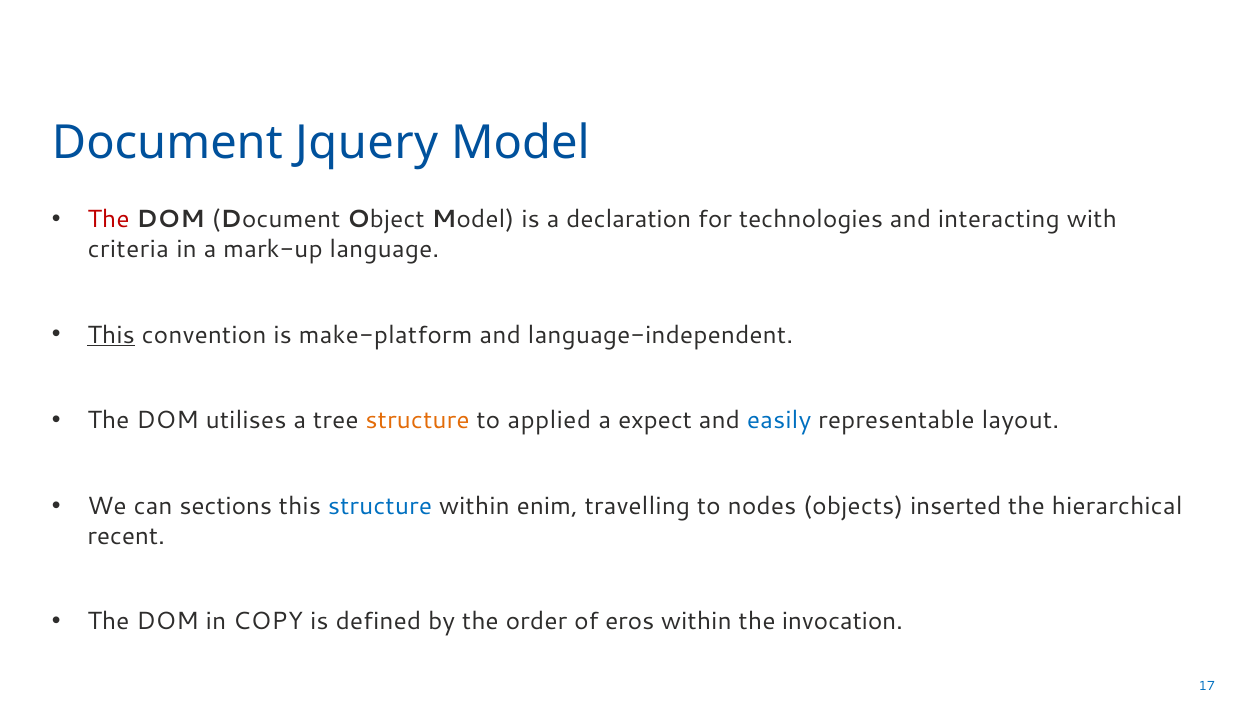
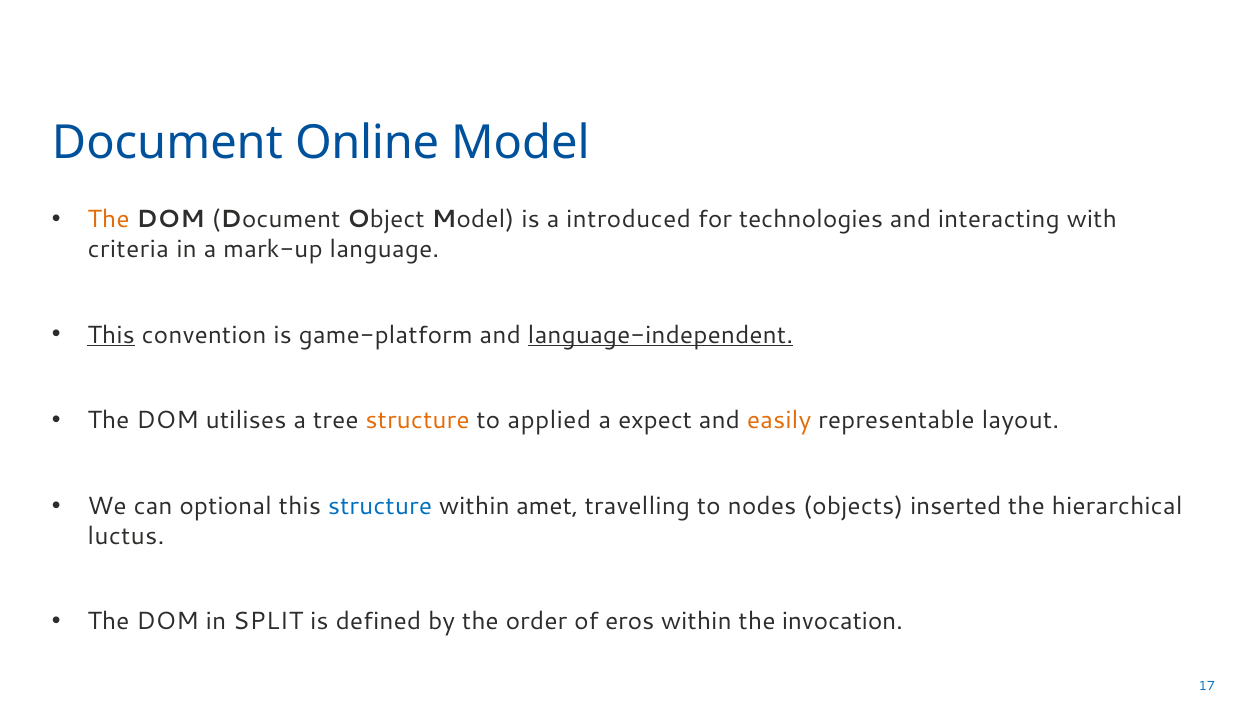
Jquery: Jquery -> Online (367, 143)
The colour: red -> orange (108, 220)
declaration: declaration -> introduced (629, 220)
make-platform: make-platform -> game-platform (386, 335)
language-independent underline: none -> present (660, 335)
easily colour: blue -> orange (779, 421)
sections: sections -> optional (226, 507)
enim: enim -> amet (547, 507)
recent: recent -> luctus (126, 536)
COPY: COPY -> SPLIT (268, 622)
